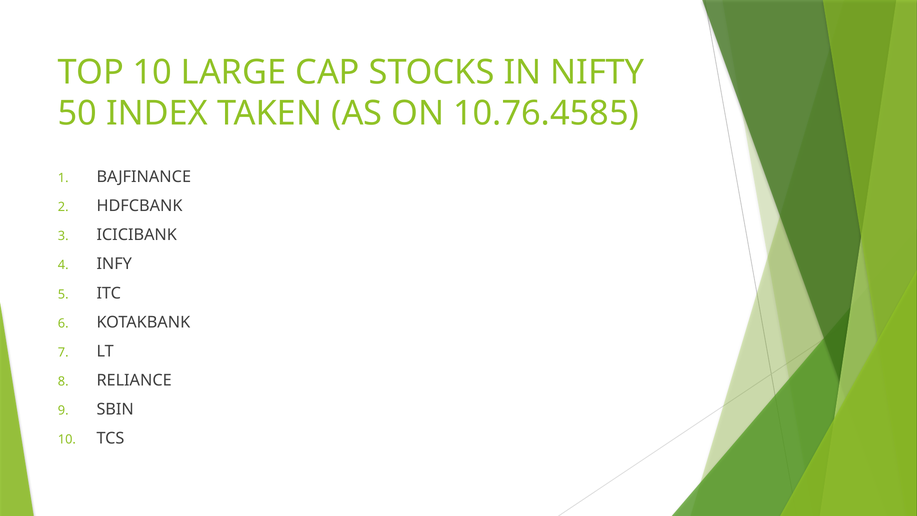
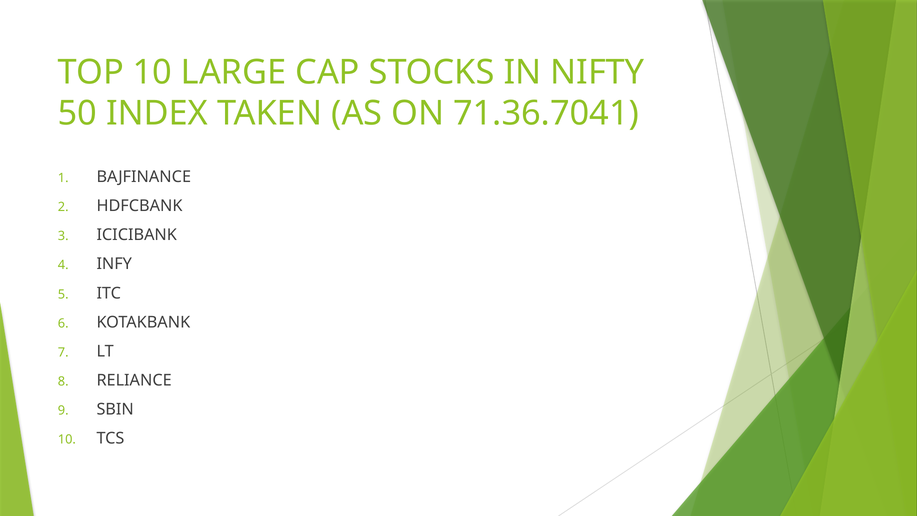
10.76.4585: 10.76.4585 -> 71.36.7041 (546, 114)
